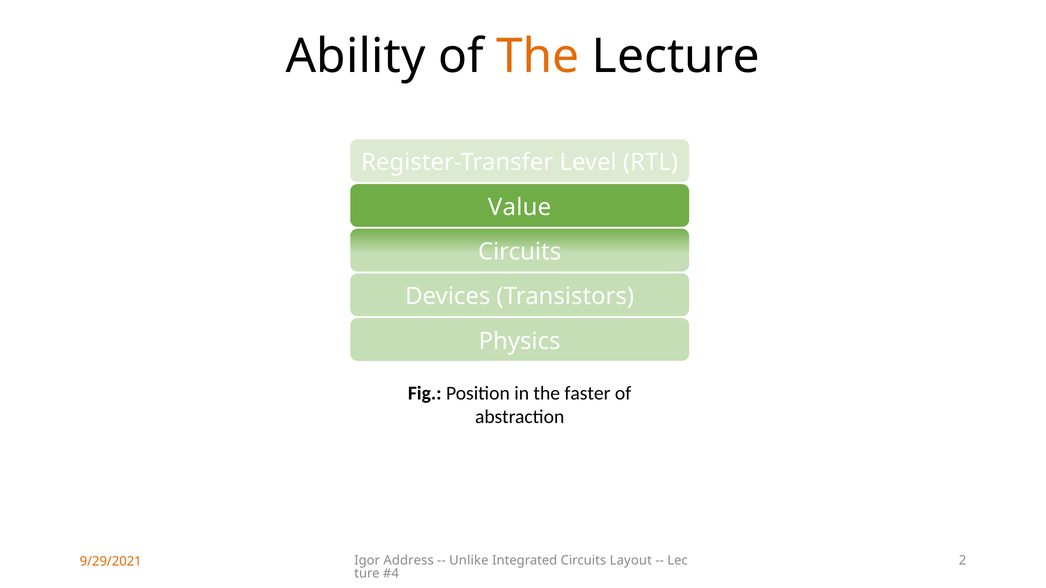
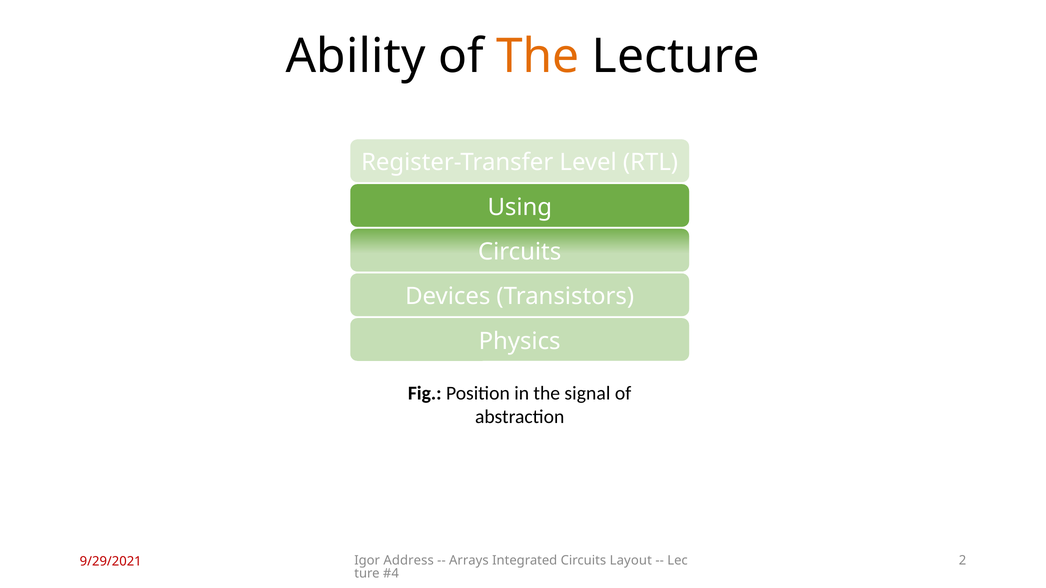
Value: Value -> Using (520, 207)
faster: faster -> signal (587, 393)
Unlike: Unlike -> Arrays (469, 561)
9/29/2021 colour: orange -> red (111, 562)
